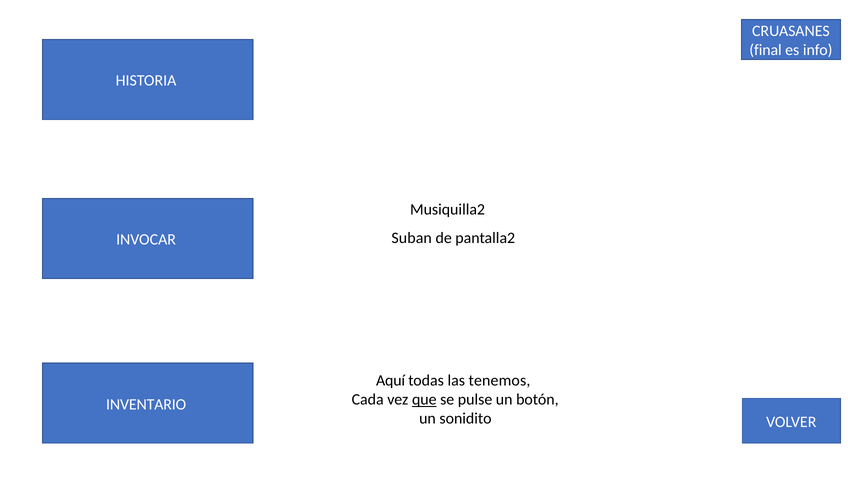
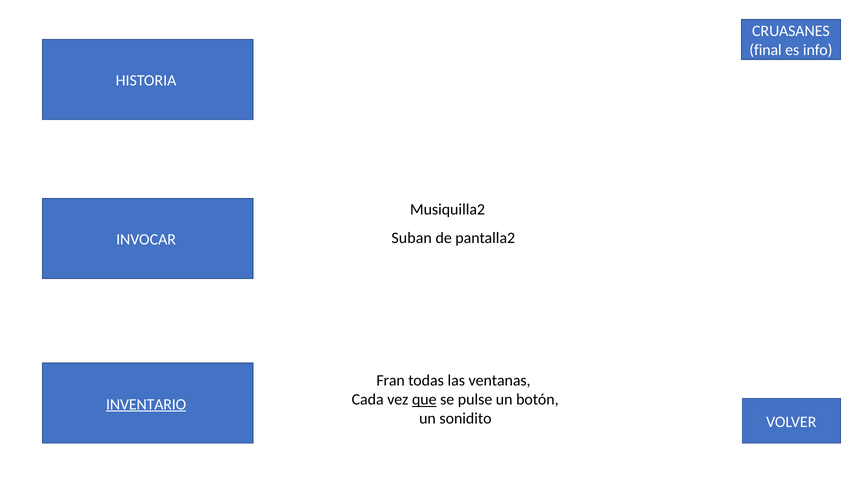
Aquí: Aquí -> Fran (391, 380)
tenemos: tenemos -> ventanas (500, 380)
INVENTARIO underline: none -> present (146, 404)
